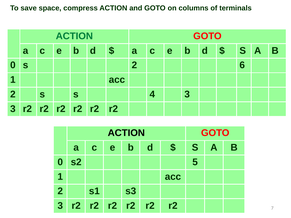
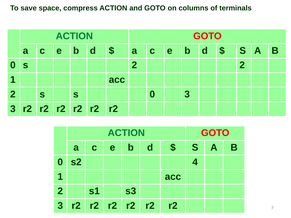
2 6: 6 -> 2 (242, 65)
s 4: 4 -> 0 (152, 94)
ACTION colour: black -> green (126, 133)
5: 5 -> 4 (195, 162)
